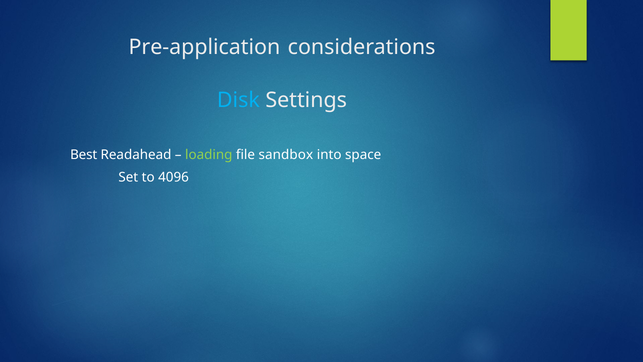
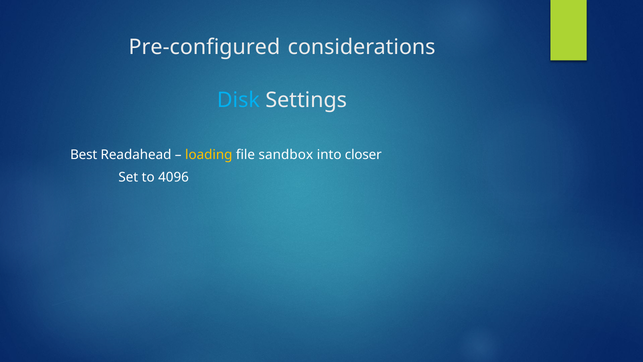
Pre-application: Pre-application -> Pre-configured (204, 47)
loading colour: light green -> yellow (209, 155)
space: space -> closer (363, 155)
